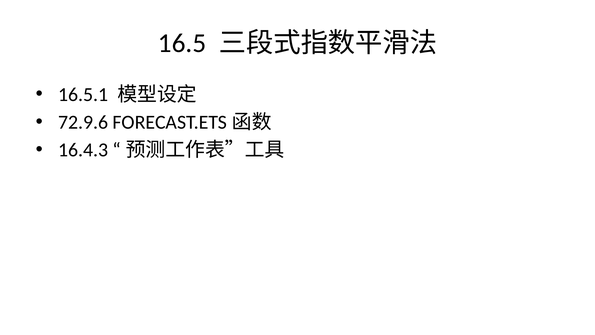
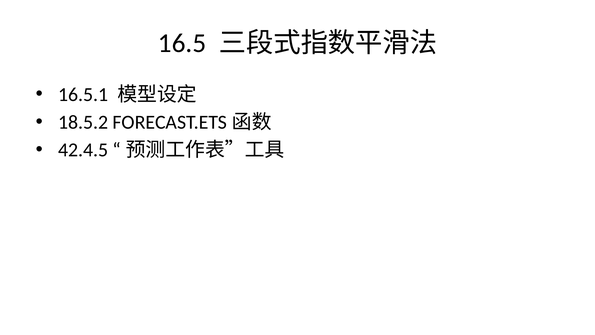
72.9.6: 72.9.6 -> 18.5.2 (83, 122)
16.4.3: 16.4.3 -> 42.4.5 (83, 150)
